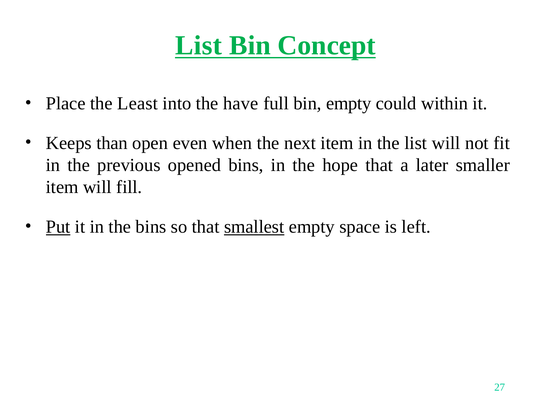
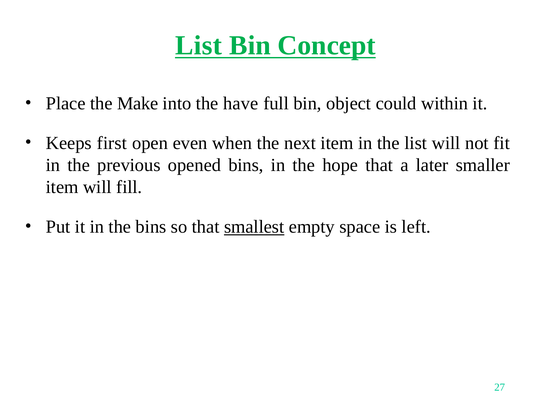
Least: Least -> Make (138, 104)
bin empty: empty -> object (349, 104)
than: than -> first (112, 143)
Put underline: present -> none (58, 227)
